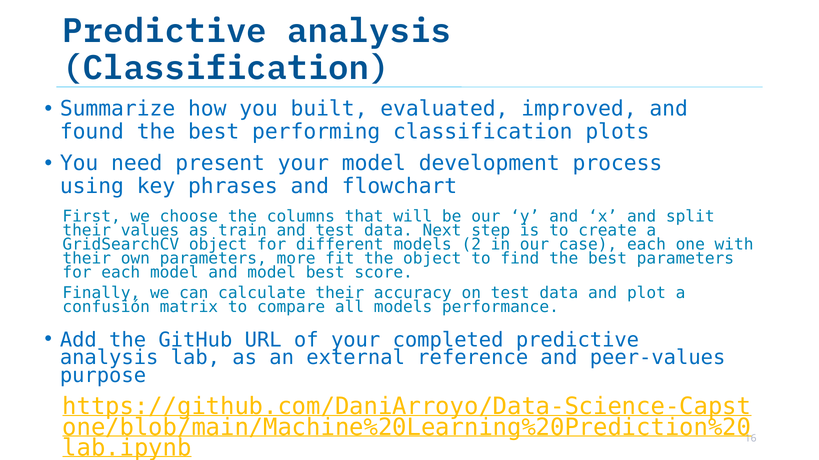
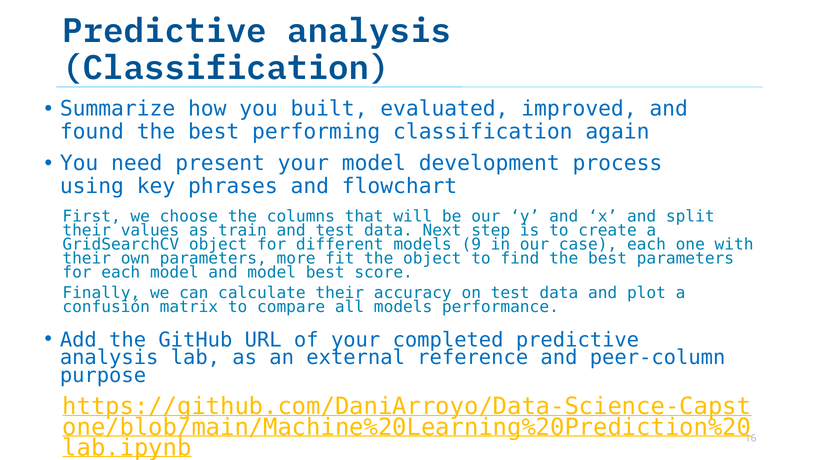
plots: plots -> again (617, 132)
2: 2 -> 9 (471, 245)
peer-values: peer-values -> peer-column (658, 358)
